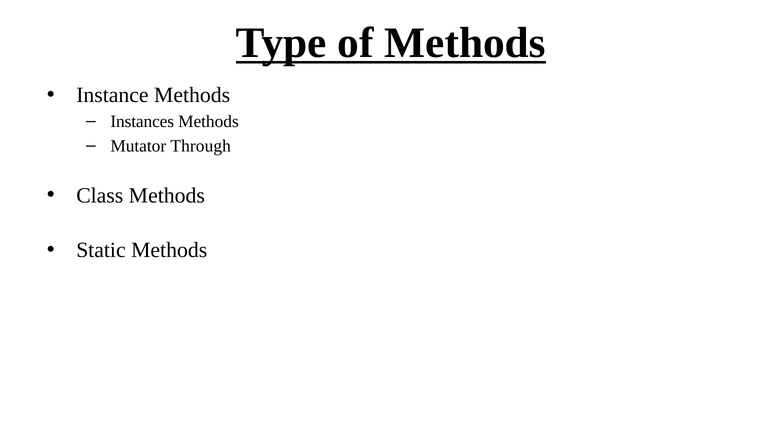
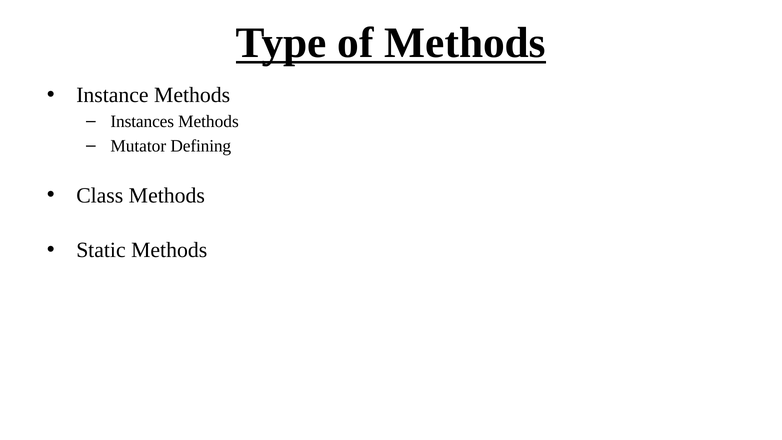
Through: Through -> Defining (201, 146)
